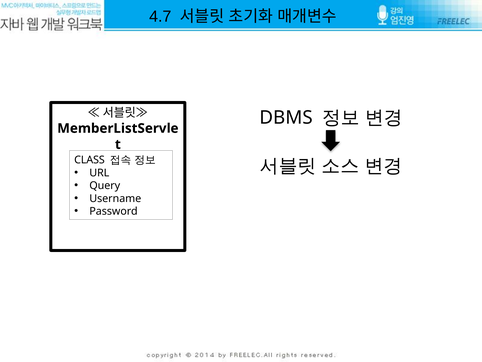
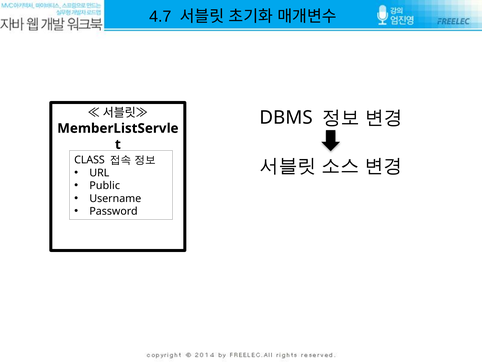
Query: Query -> Public (105, 185)
